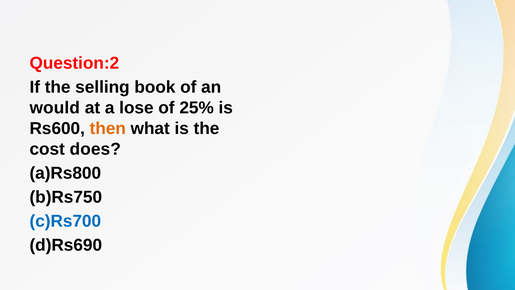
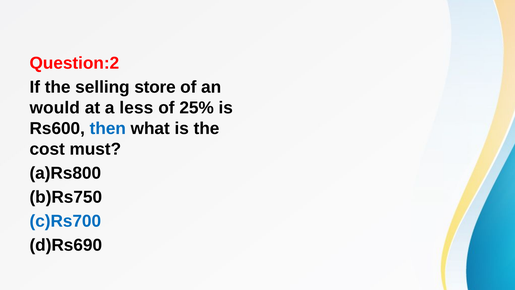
book: book -> store (155, 87)
lose: lose -> less (136, 108)
then colour: orange -> blue (108, 128)
does: does -> must (95, 149)
